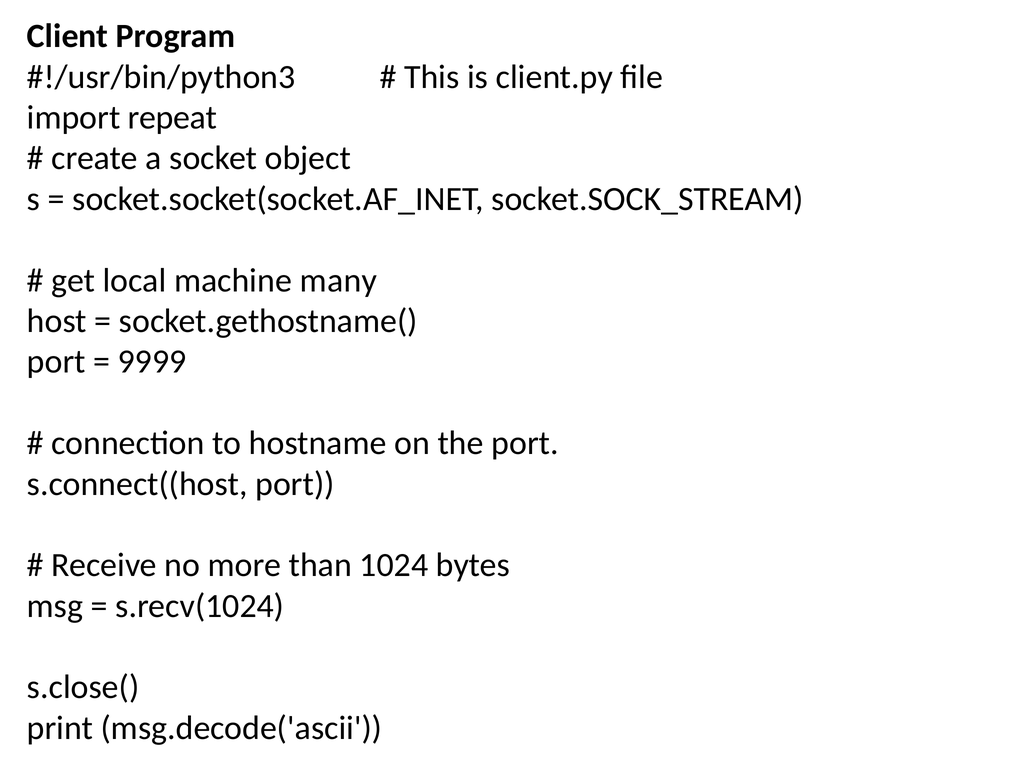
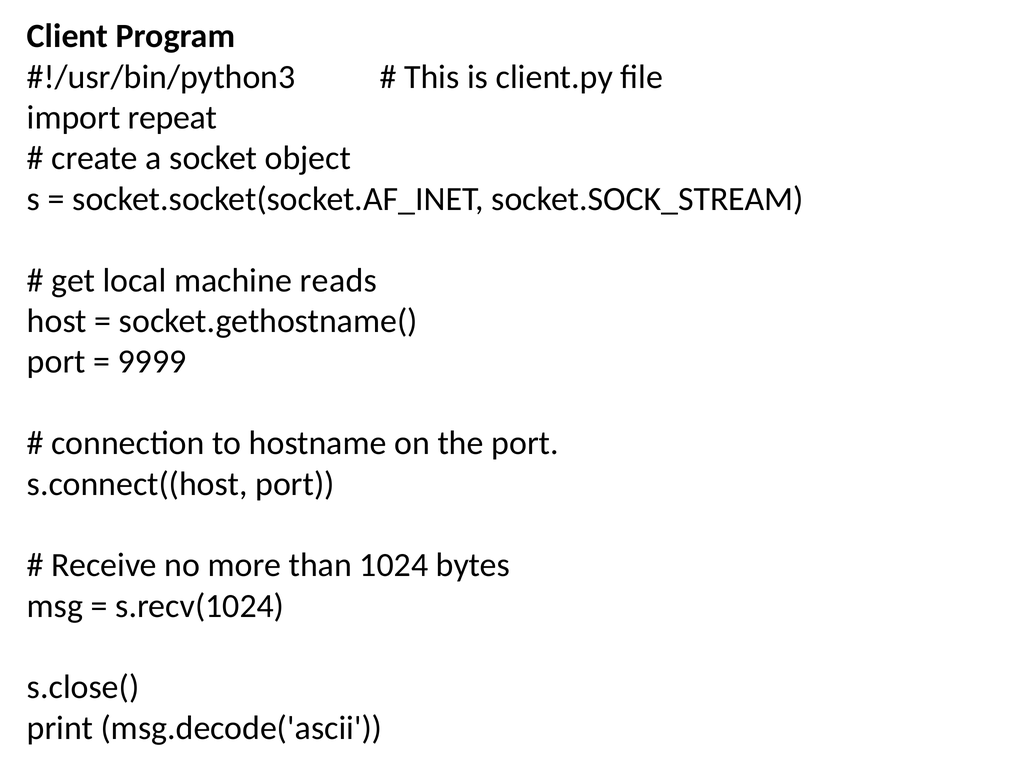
many: many -> reads (338, 280)
